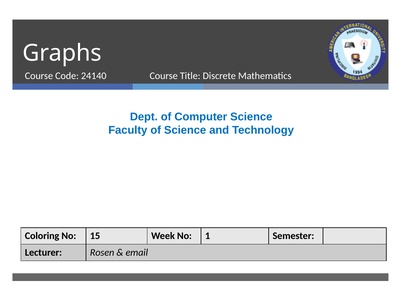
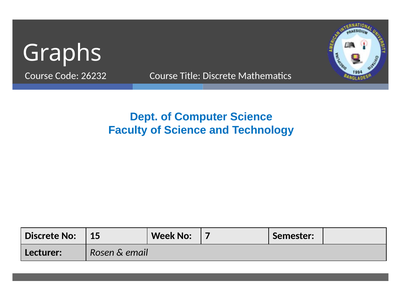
24140: 24140 -> 26232 (94, 76)
Coloring: Coloring -> Discrete (42, 236)
1: 1 -> 7 (208, 236)
